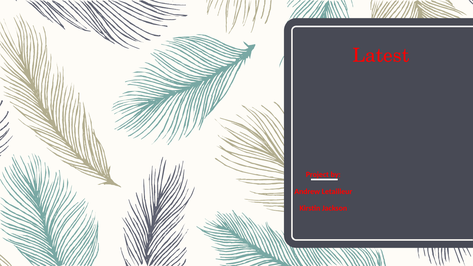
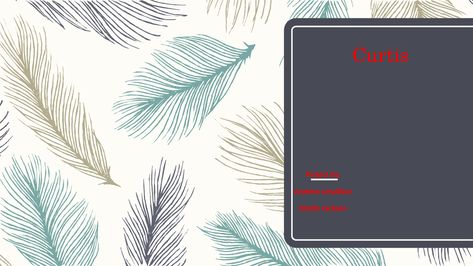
Latest: Latest -> Curtis (381, 56)
